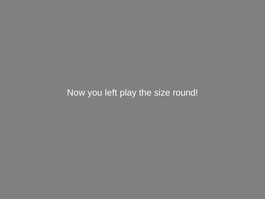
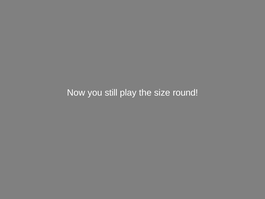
left: left -> still (111, 93)
